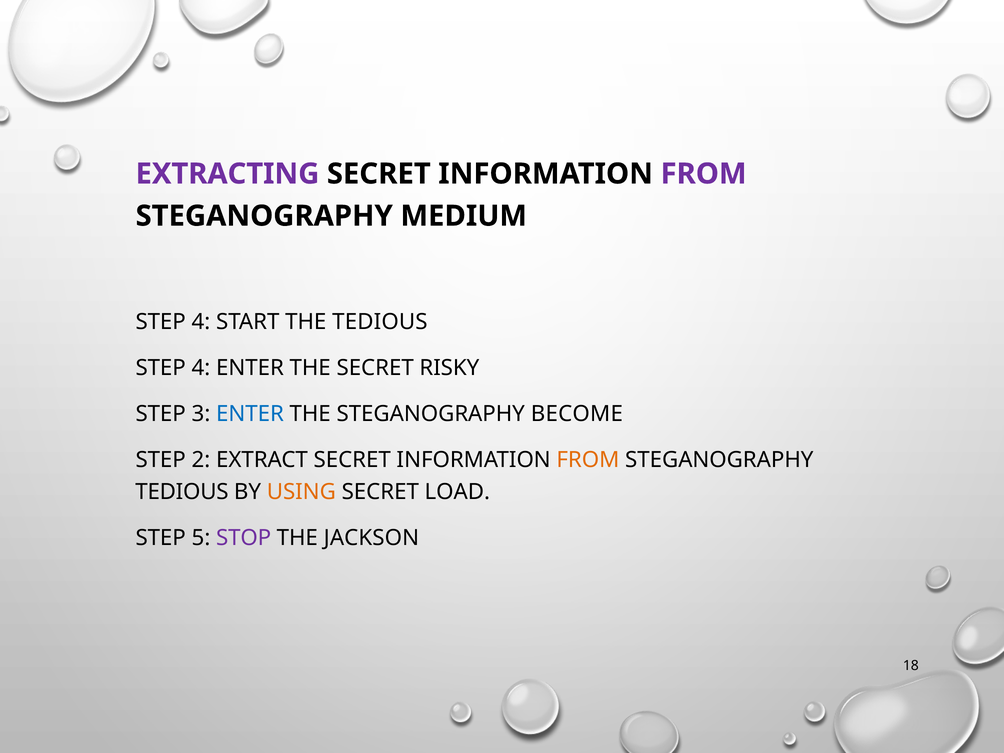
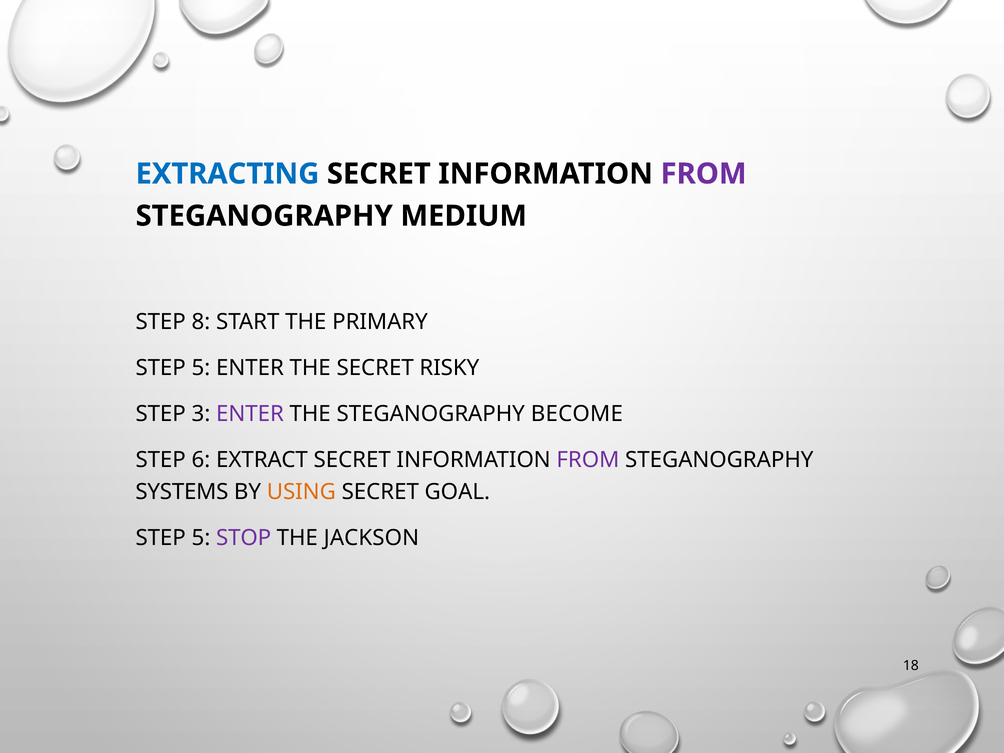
EXTRACTING colour: purple -> blue (227, 174)
4: 4 -> 8 (201, 322)
THE TEDIOUS: TEDIOUS -> PRIMARY (380, 322)
4: 4 -> 5 (201, 368)
ENTER colour: blue -> purple (250, 414)
2: 2 -> 6 (201, 460)
FROM colour: orange -> purple (588, 460)
TEDIOUS: TEDIOUS -> SYSTEMS (182, 492)
LOAD: LOAD -> GOAL (457, 492)
